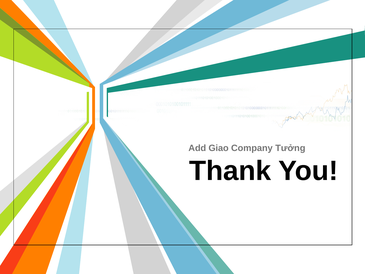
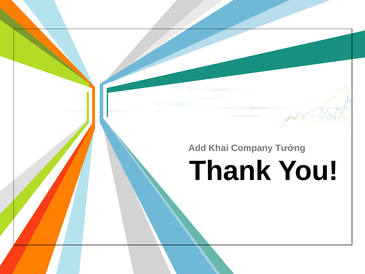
Giao: Giao -> Khai (219, 148)
